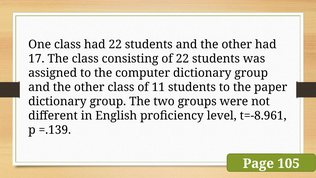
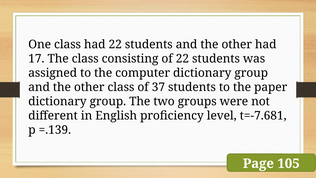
11: 11 -> 37 (158, 87)
t=-8.961: t=-8.961 -> t=-7.681 (263, 115)
